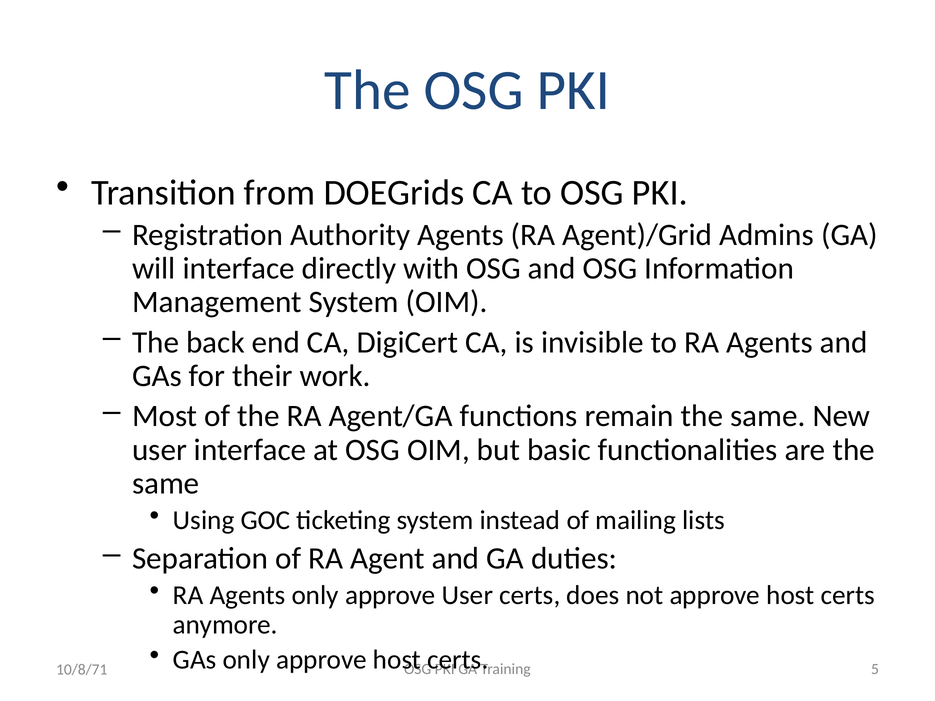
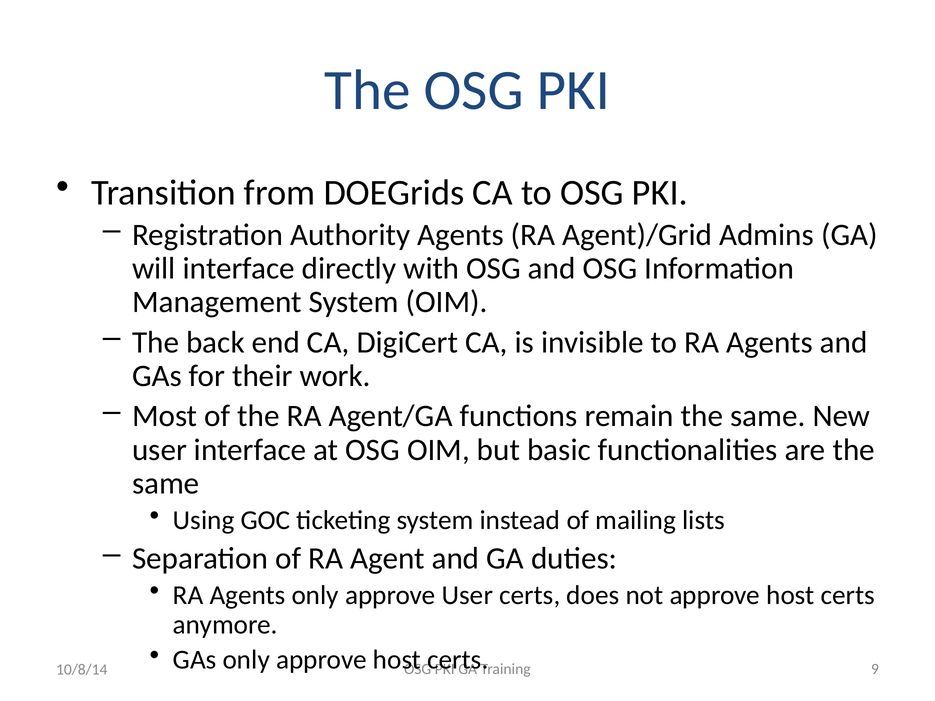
5: 5 -> 9 (875, 670)
10/8/71: 10/8/71 -> 10/8/14 (82, 670)
